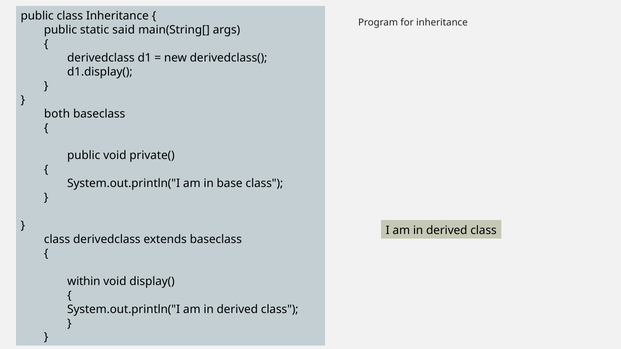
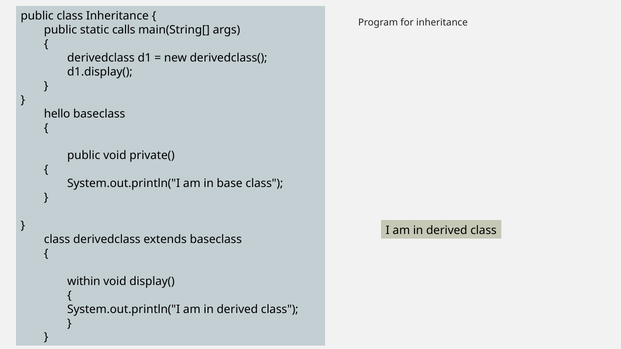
said: said -> calls (124, 30)
both: both -> hello (57, 114)
